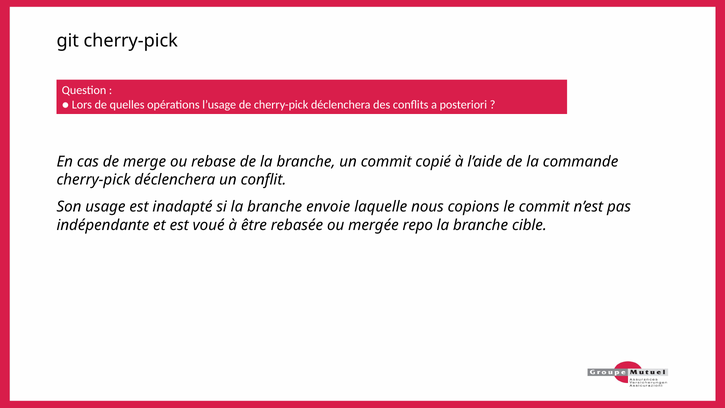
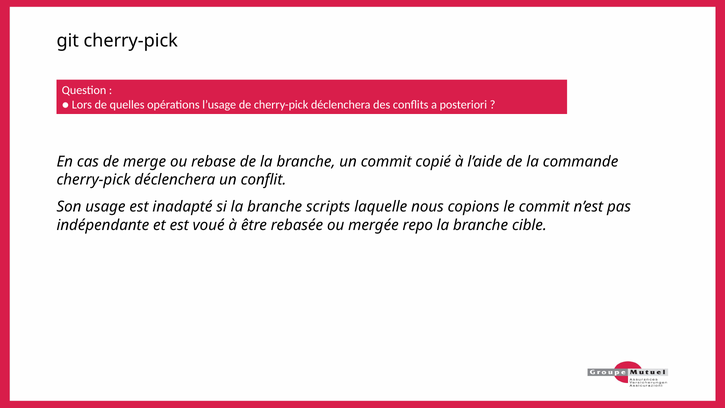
envoie: envoie -> scripts (328, 207)
